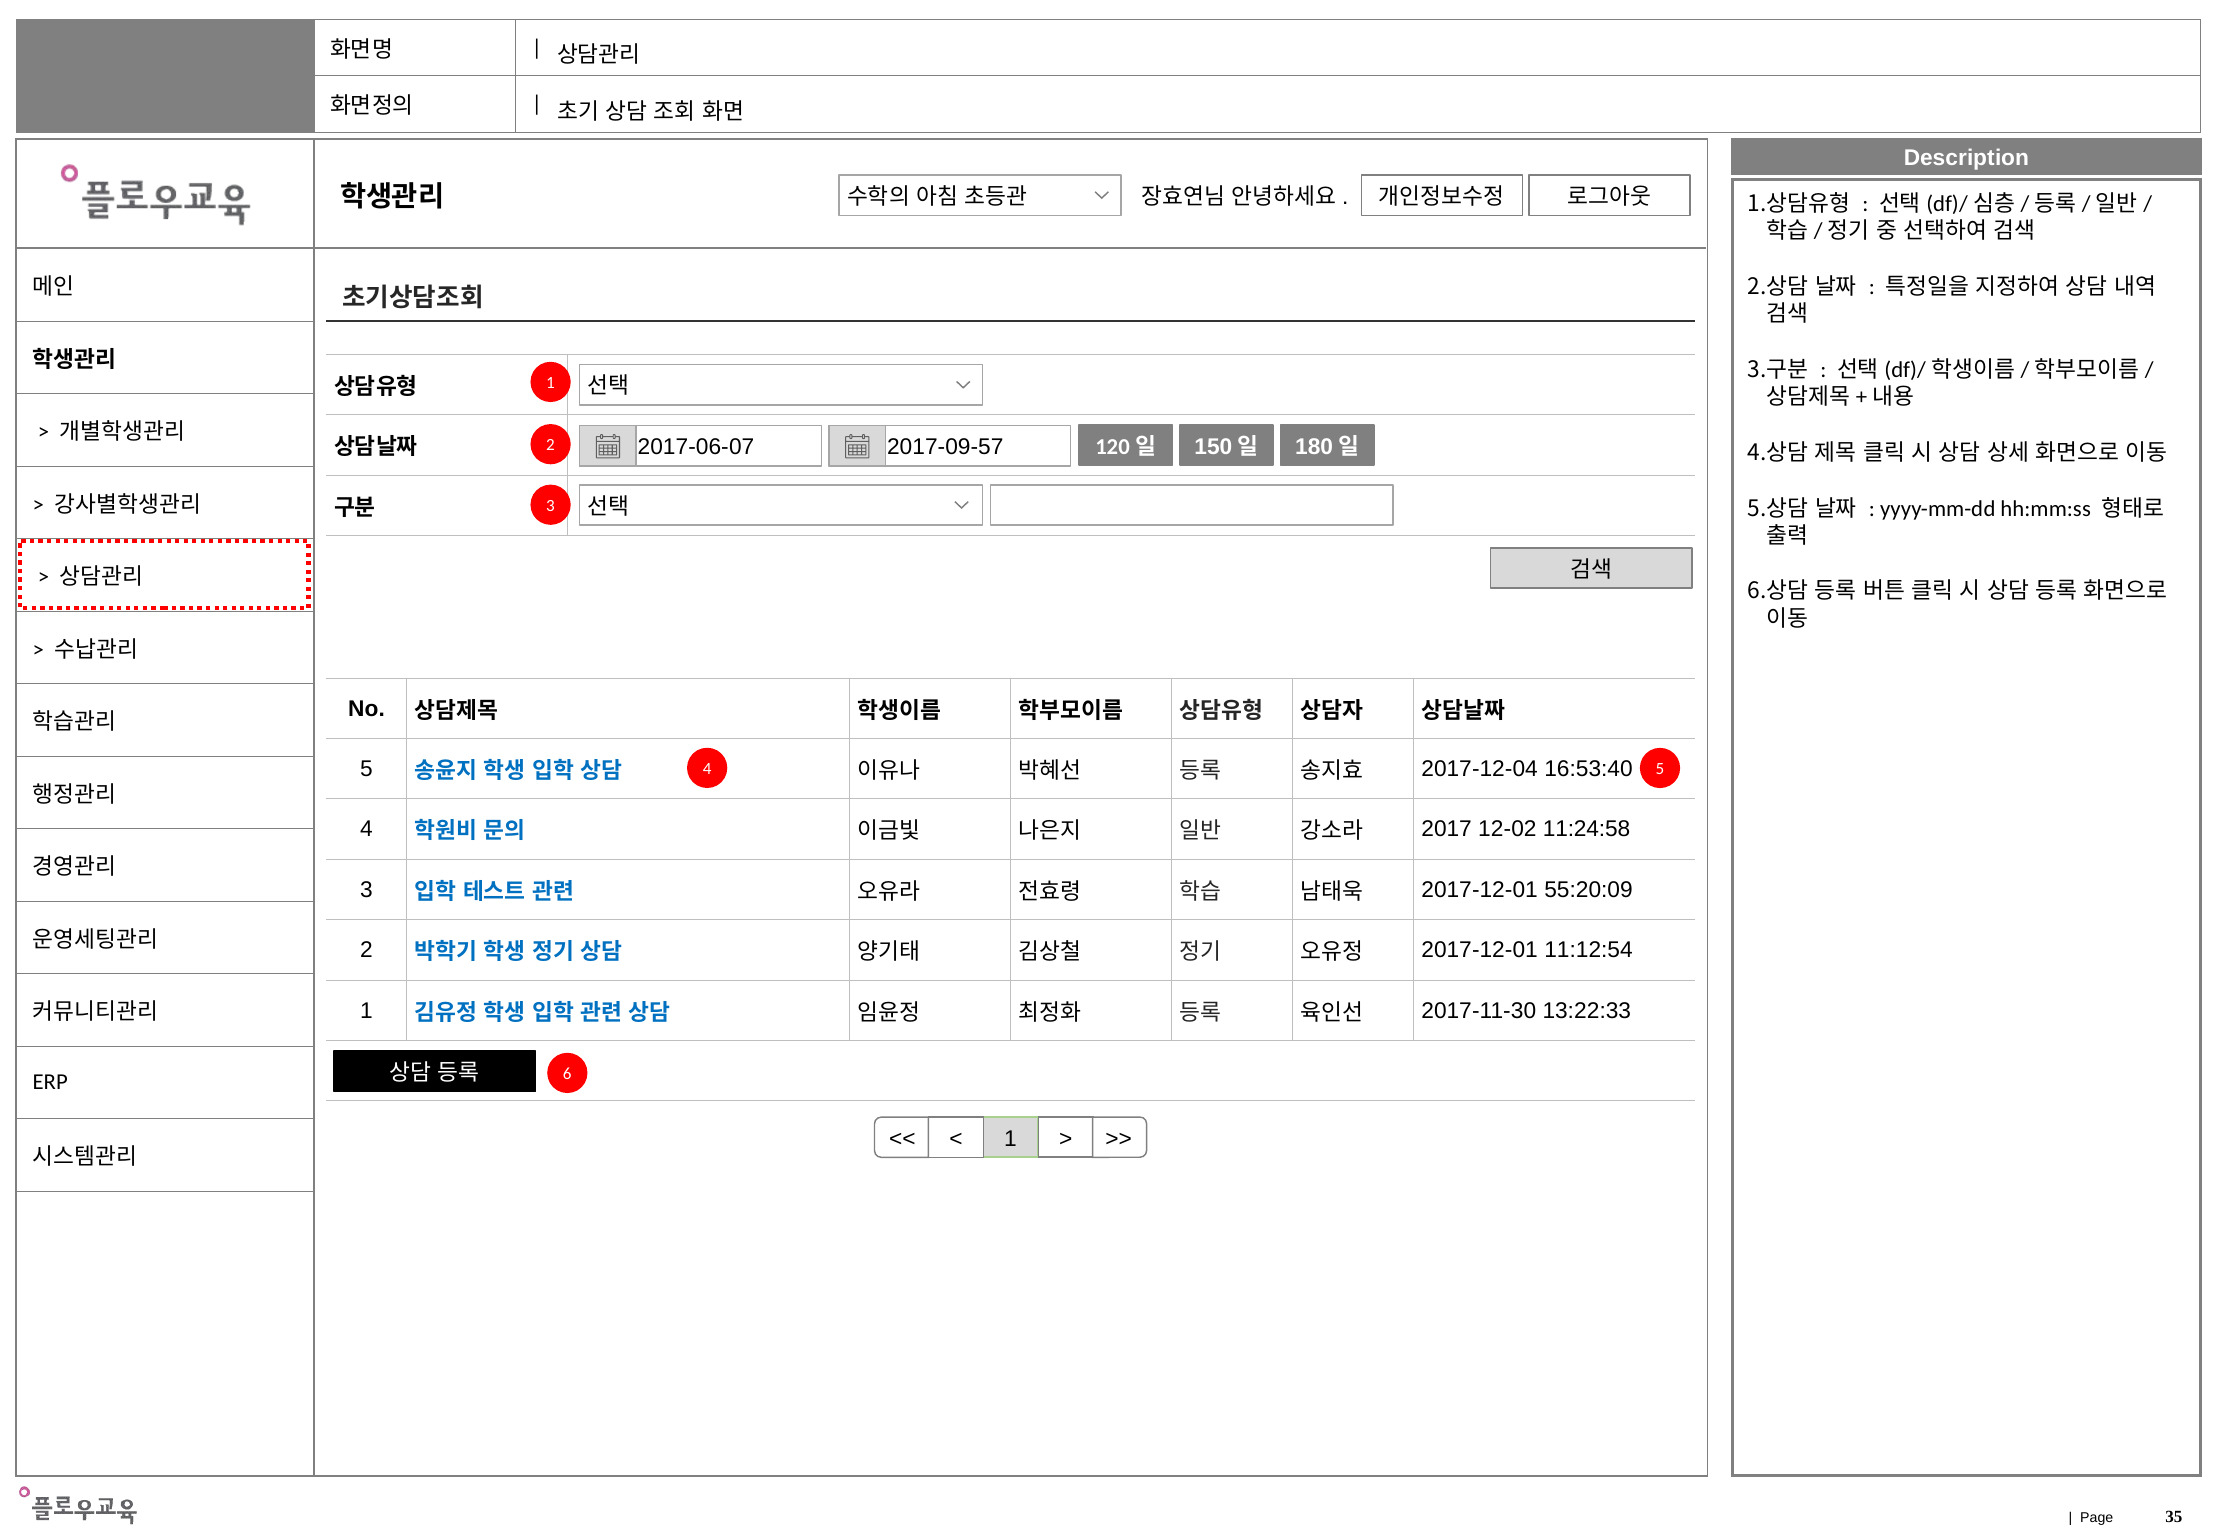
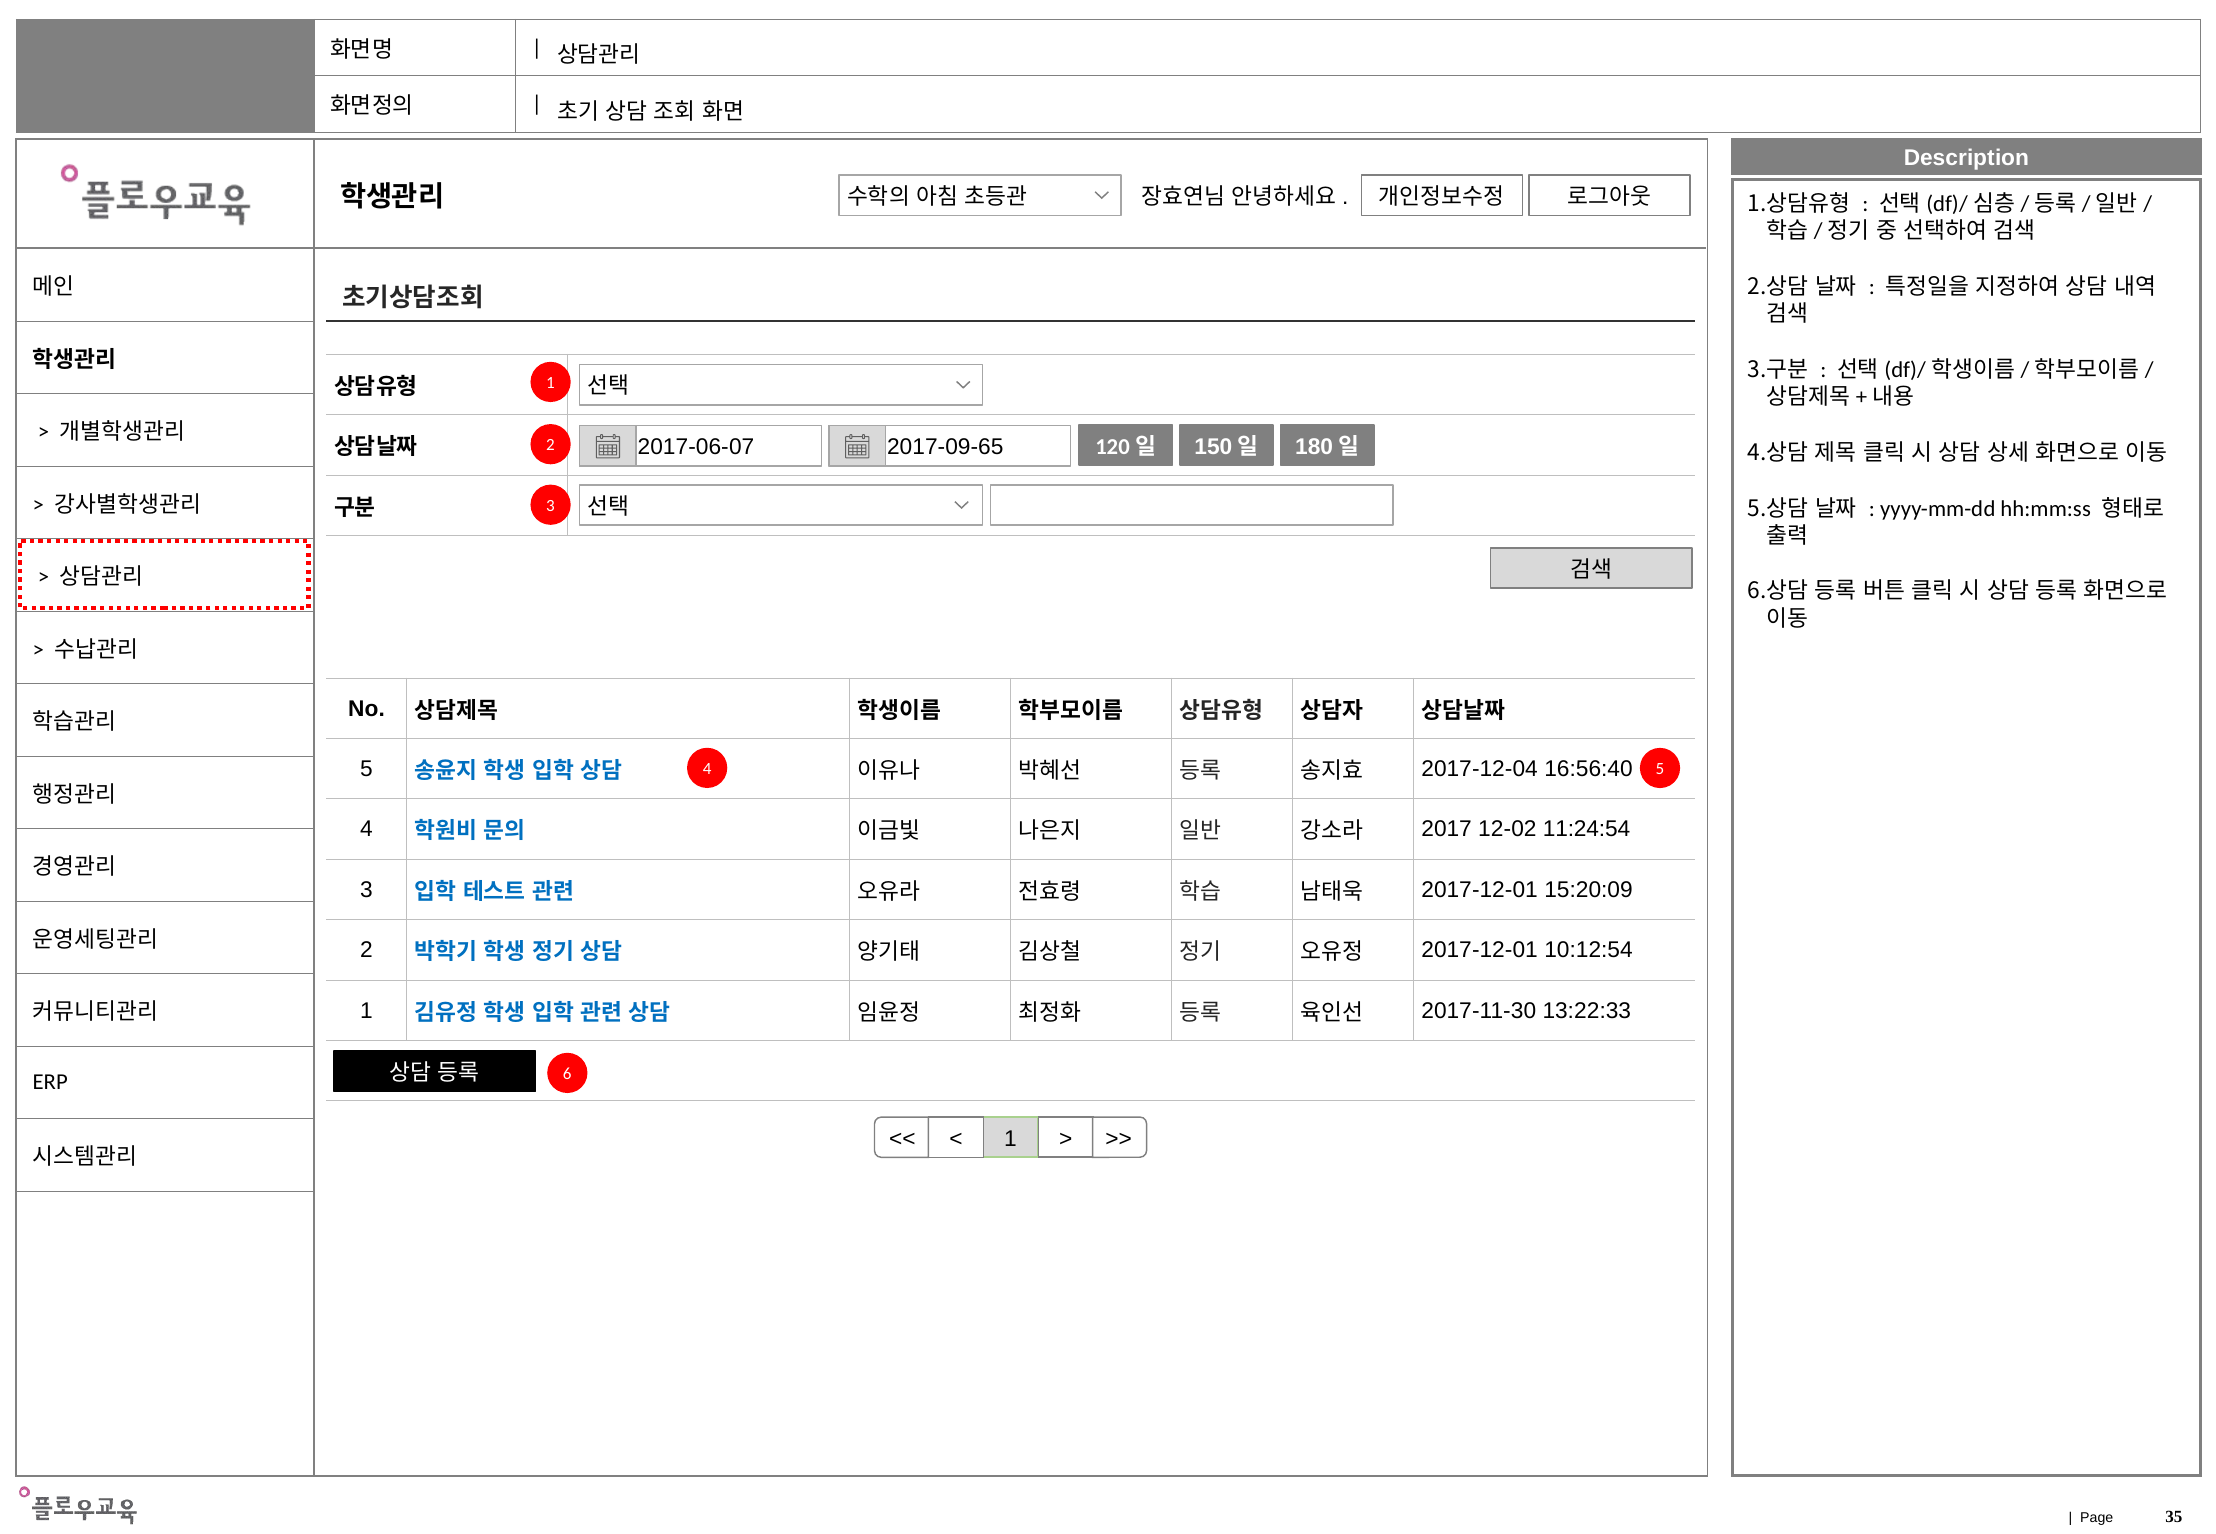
2017-09-57: 2017-09-57 -> 2017-09-65 (945, 448)
16:53:40: 16:53:40 -> 16:56:40 (1589, 769)
11:24:58: 11:24:58 -> 11:24:54 (1587, 829)
55:20:09: 55:20:09 -> 15:20:09 (1589, 890)
11:12:54: 11:12:54 -> 10:12:54 (1589, 950)
